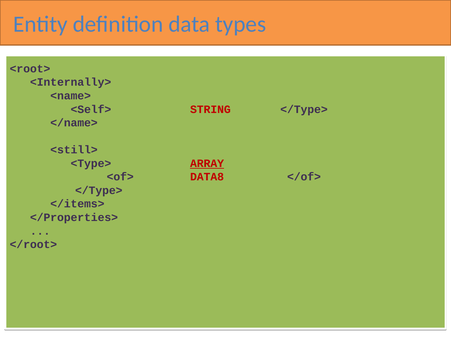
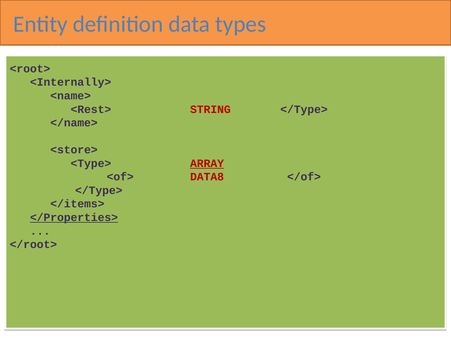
<Self>: <Self> -> <Rest> (91, 109)
<still>: <still> -> <store> (74, 150)
</Properties> underline: none -> present (74, 218)
